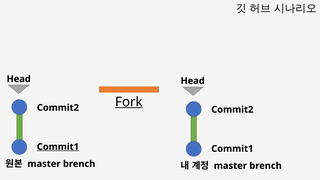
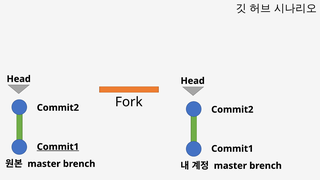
Fork underline: present -> none (129, 102)
